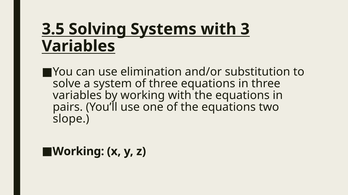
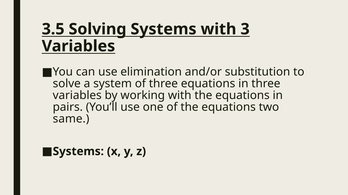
slope: slope -> same (71, 119)
Working: Working -> Systems (78, 152)
